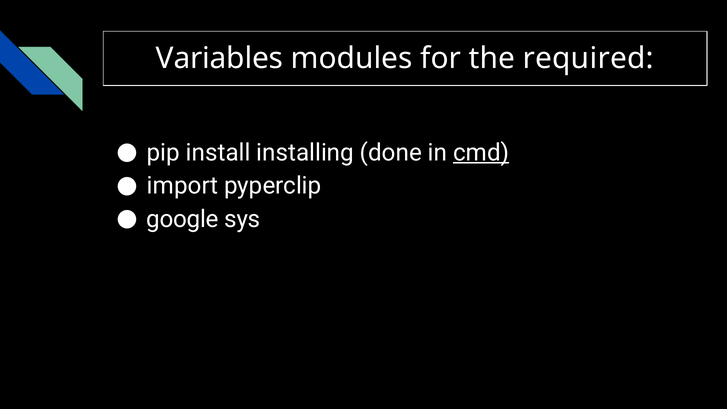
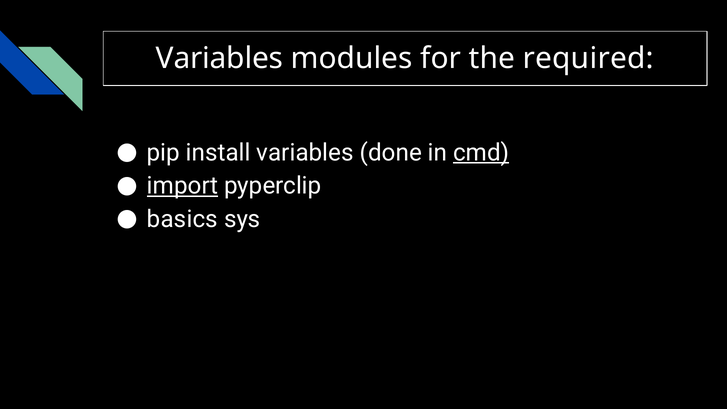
install installing: installing -> variables (305, 152)
import underline: none -> present (182, 186)
google: google -> basics (182, 219)
